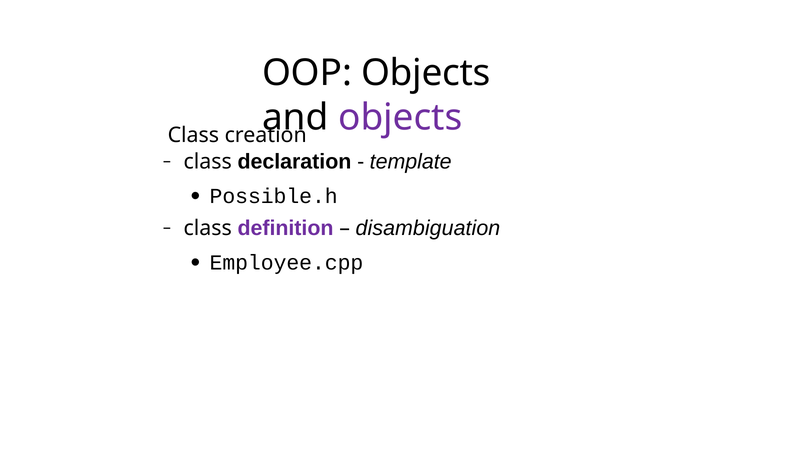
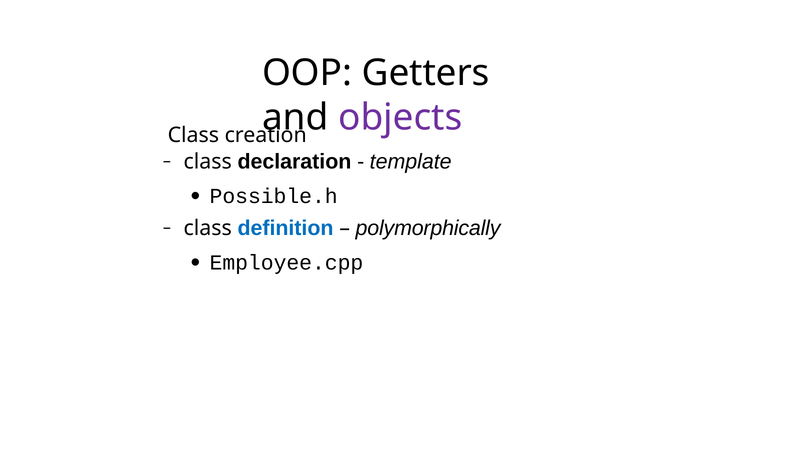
OOP Objects: Objects -> Getters (426, 73)
definition colour: purple -> blue (285, 228)
disambiguation: disambiguation -> polymorphically (428, 228)
